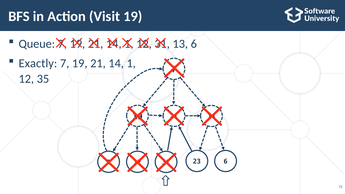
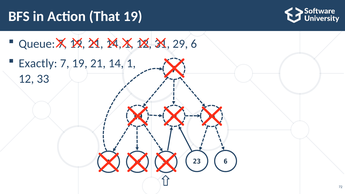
Visit: Visit -> That (105, 16)
13: 13 -> 29 (180, 44)
35: 35 -> 33 (43, 79)
